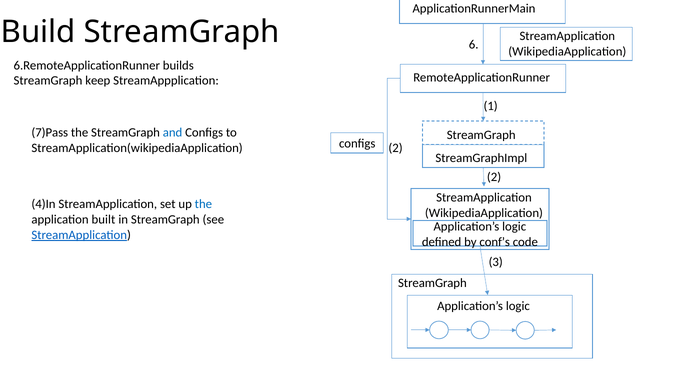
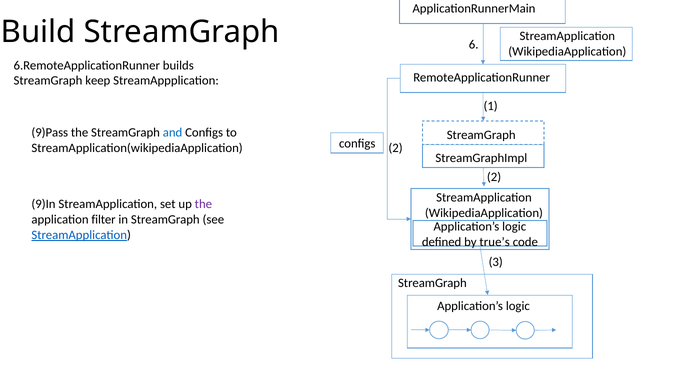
7)Pass: 7)Pass -> 9)Pass (50, 133)
4)In: 4)In -> 9)In (44, 204)
the colour: blue -> purple (203, 204)
built: built -> filter (104, 220)
conf’s: conf’s -> true’s (495, 242)
